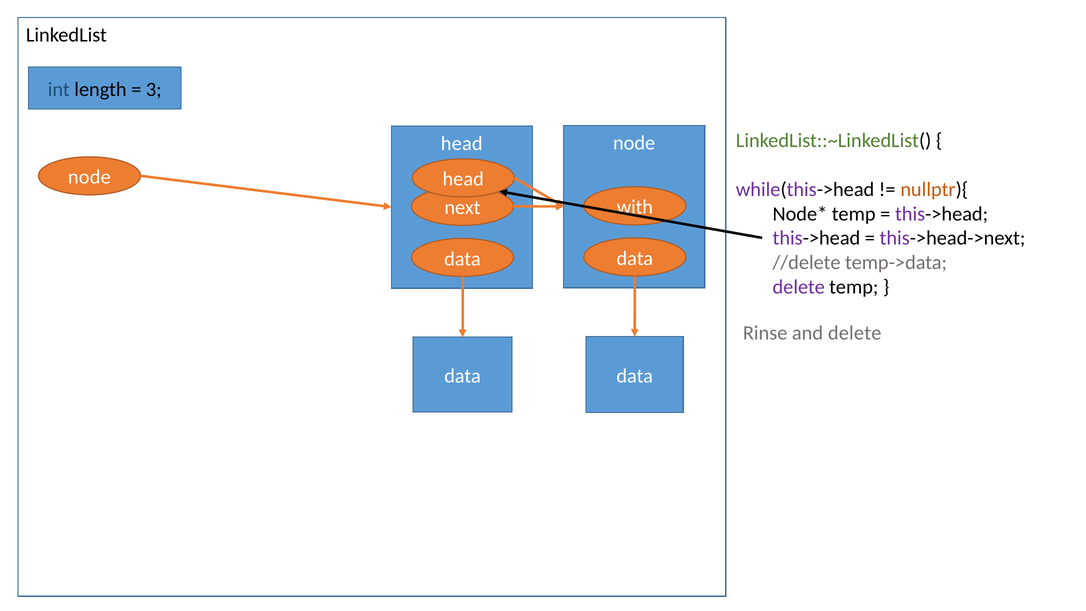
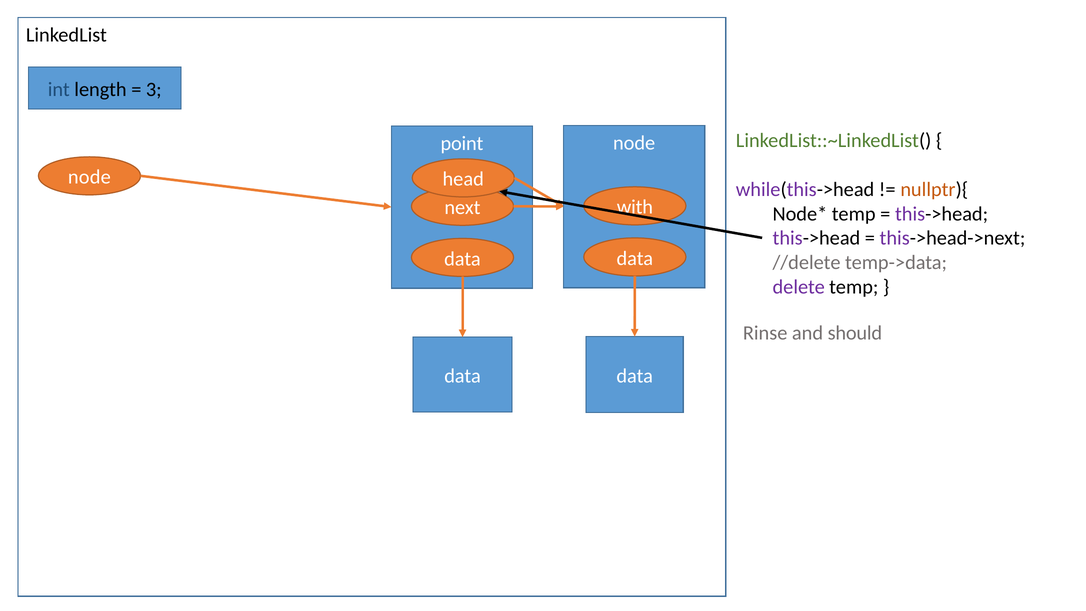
head: head -> point (462, 143)
and delete: delete -> should (855, 333)
